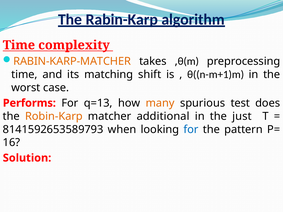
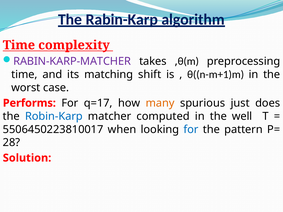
RABIN-KARP-MATCHER colour: orange -> purple (72, 61)
q=13: q=13 -> q=17 (98, 103)
test: test -> just (240, 103)
Robin-Karp colour: orange -> blue (54, 116)
additional: additional -> computed (163, 116)
just: just -> well (242, 116)
8141592653589793: 8141592653589793 -> 5506450223810017 (53, 130)
16: 16 -> 28 (11, 143)
